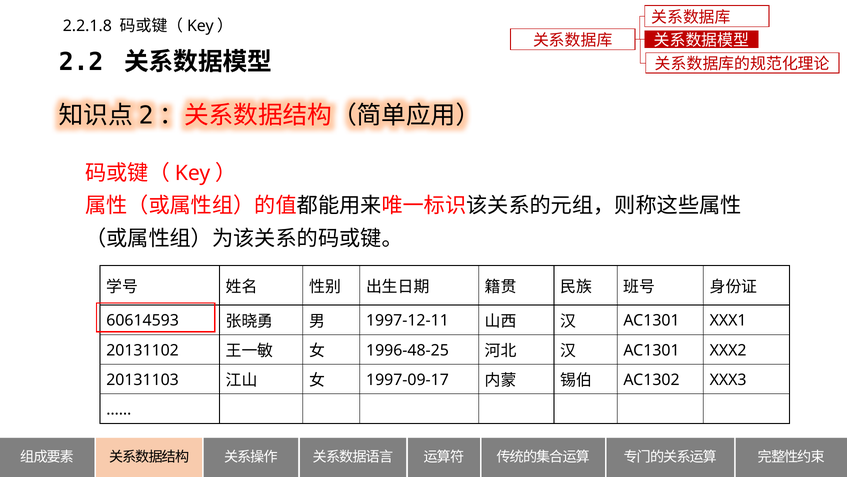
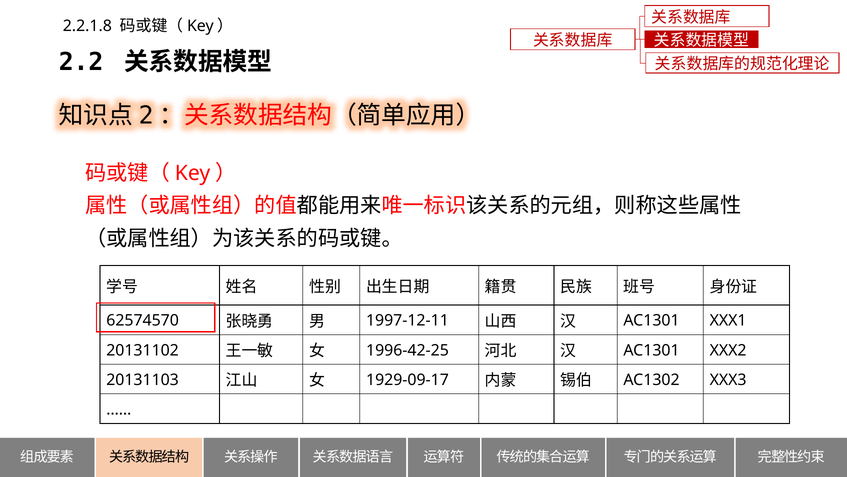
60614593: 60614593 -> 62574570 (143, 320)
1996-48-25: 1996-48-25 -> 1996-42-25 (407, 350)
1997-09-17: 1997-09-17 -> 1929-09-17 (407, 379)
